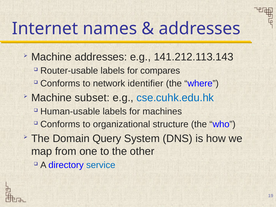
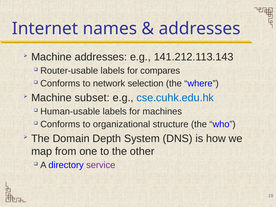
identifier: identifier -> selection (146, 83)
Query: Query -> Depth (107, 138)
service colour: blue -> purple (101, 165)
